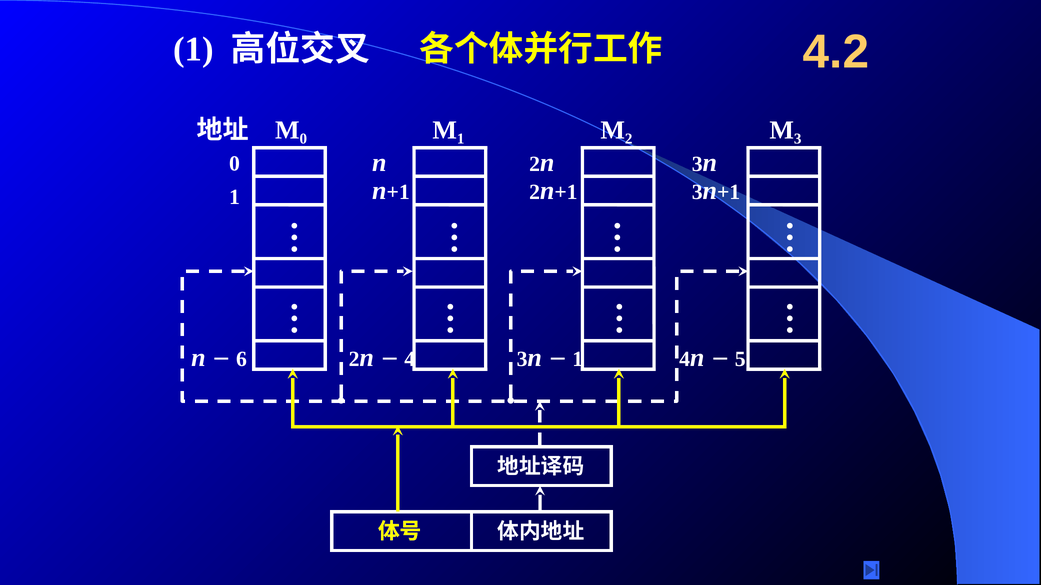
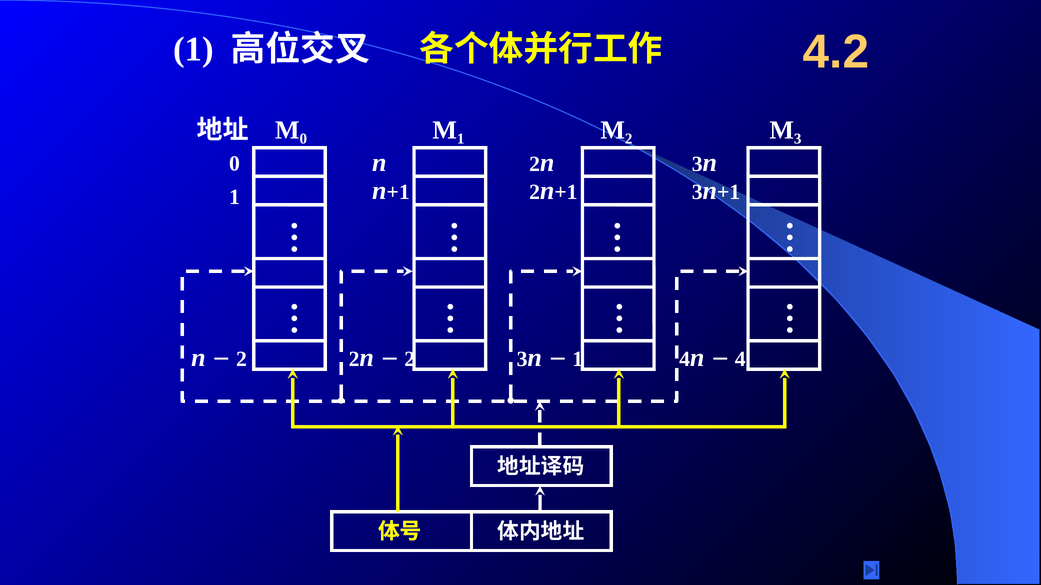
6: 6 -> 2 (242, 359)
4: 4 -> 2 (410, 359)
5: 5 -> 4 (740, 359)
